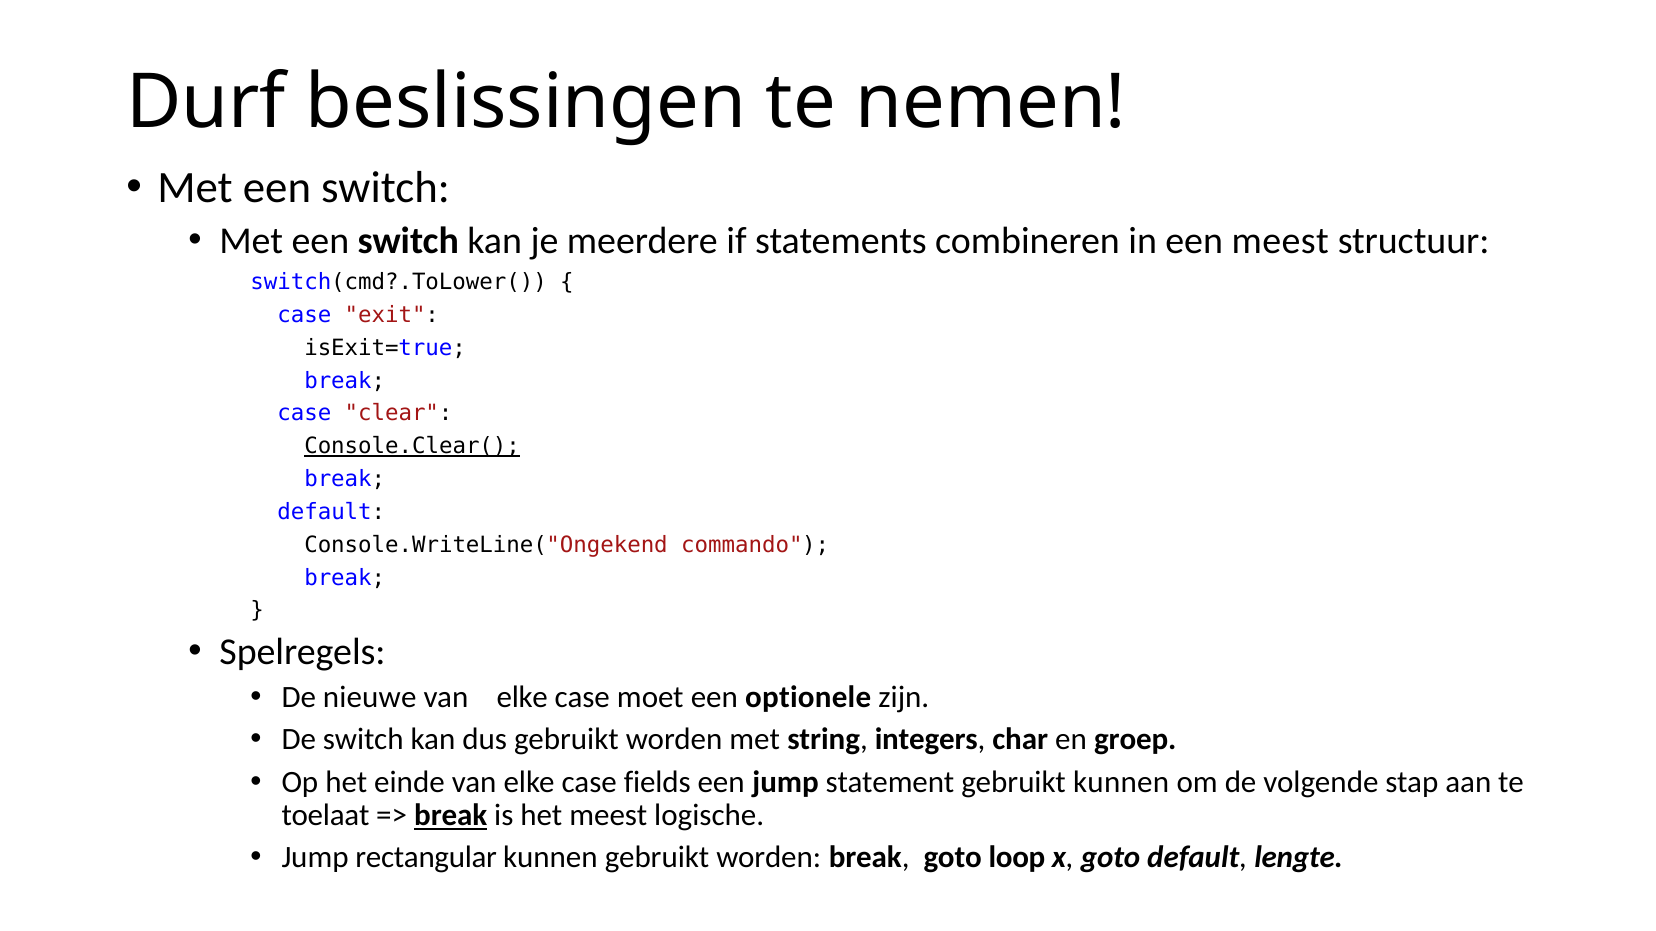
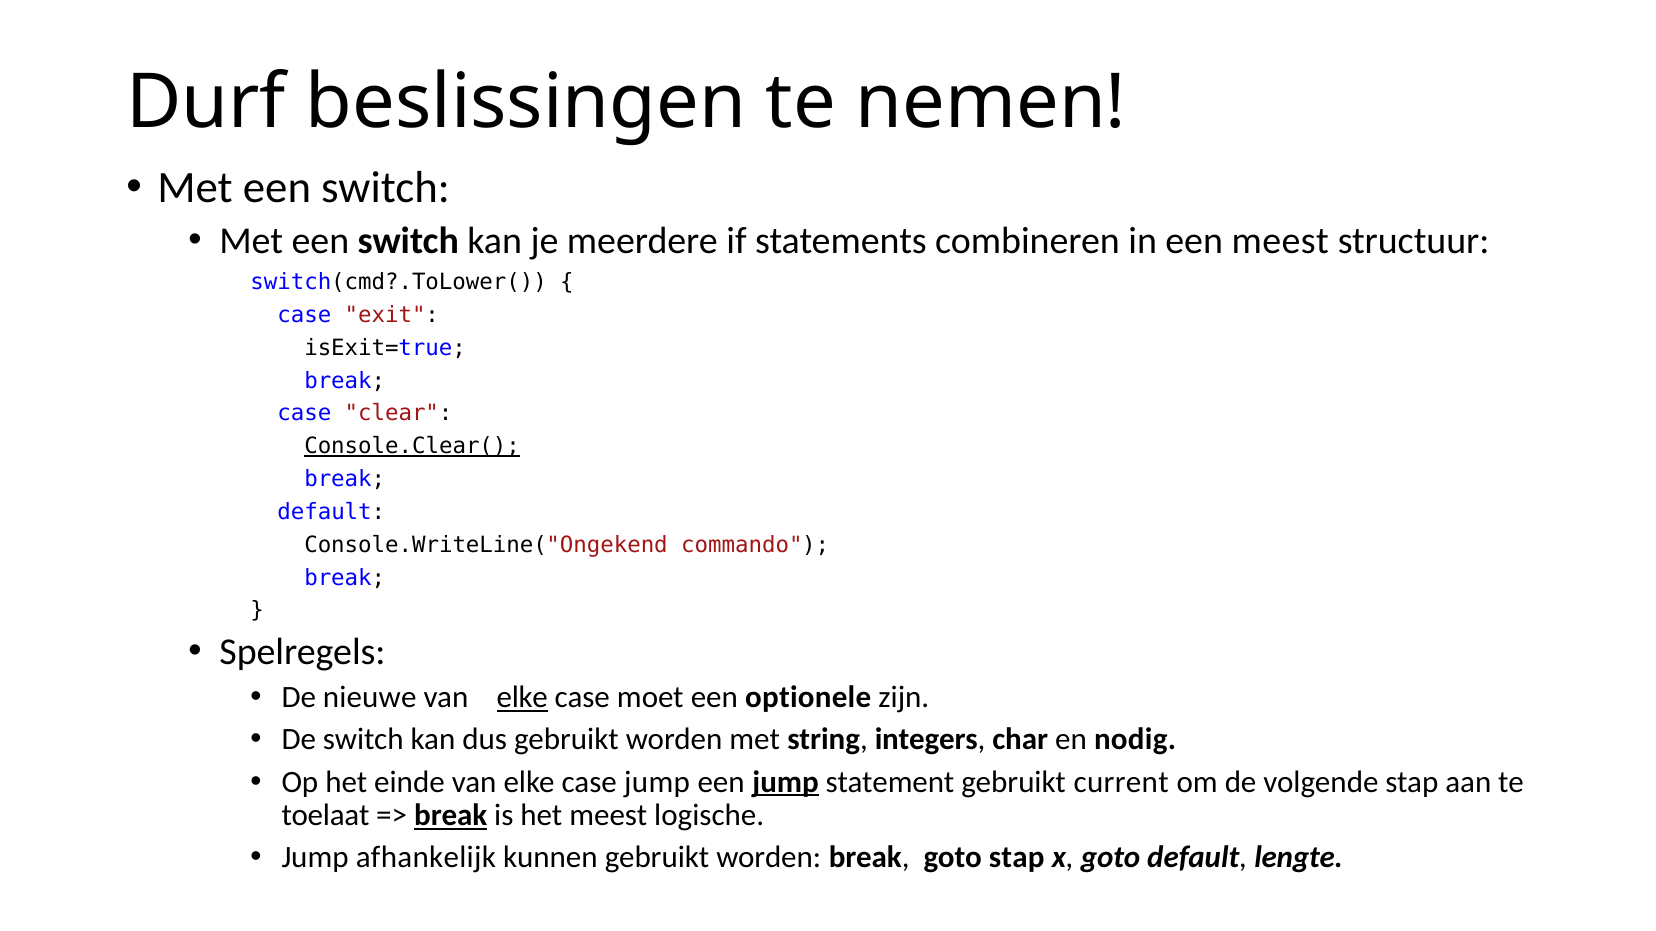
elke underline: none -> present (522, 698)
groep: groep -> nodig (1135, 740)
case fields: fields -> jump (657, 782)
jump underline: none -> present (786, 782)
gebruikt kunnen: kunnen -> current (1121, 782)
rectangular: rectangular -> afhankelijk (426, 858)
goto loop: loop -> stap (1017, 858)
